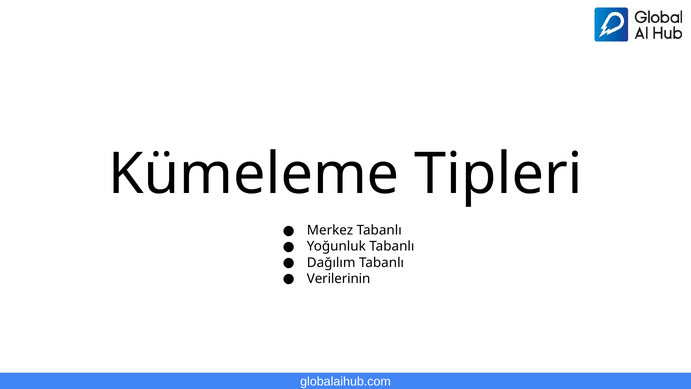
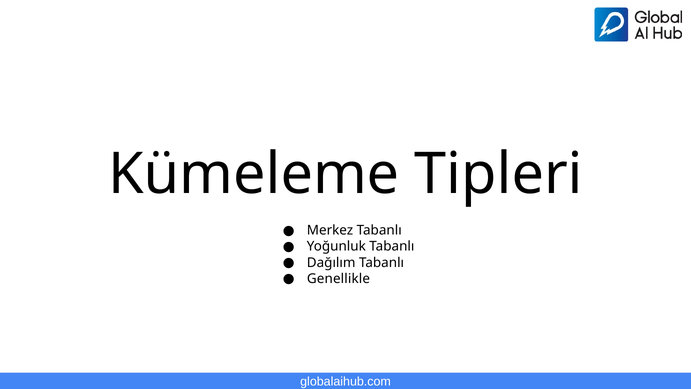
Verilerinin: Verilerinin -> Genellikle (338, 278)
